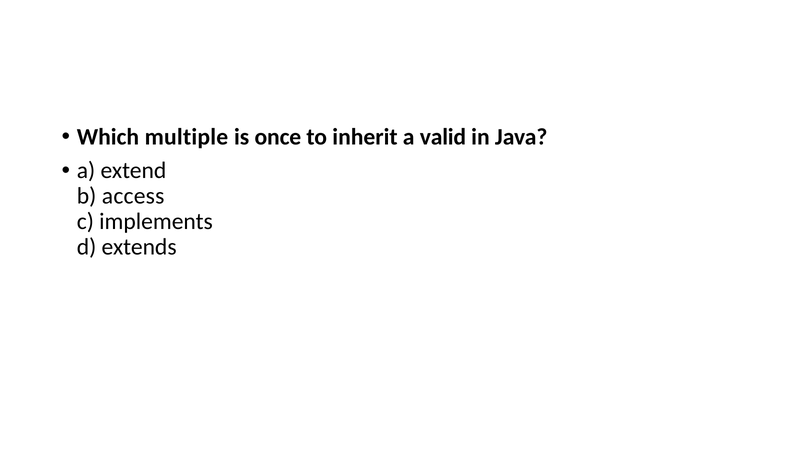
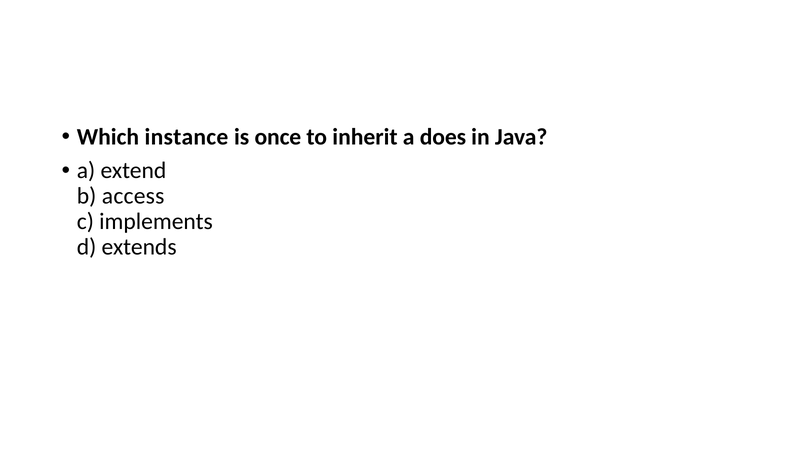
multiple: multiple -> instance (186, 137)
valid: valid -> does (443, 137)
